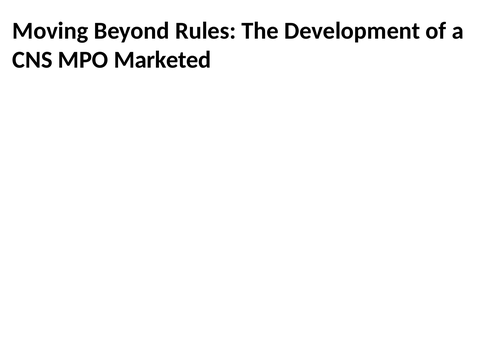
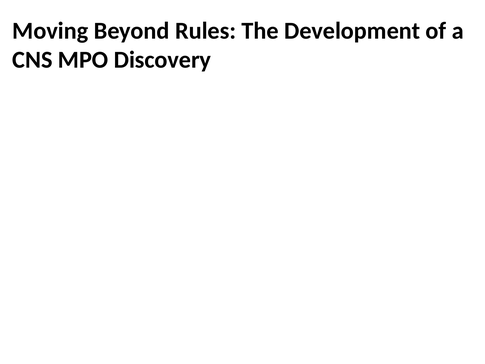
Marketed: Marketed -> Discovery (162, 60)
